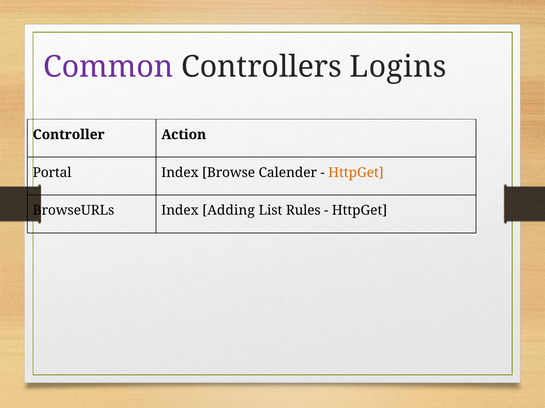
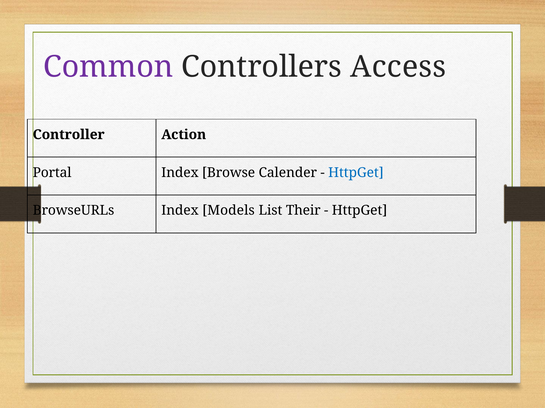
Logins: Logins -> Access (398, 67)
HttpGet colour: orange -> blue (356, 173)
Adding: Adding -> Models (228, 211)
Rules: Rules -> Their (303, 211)
